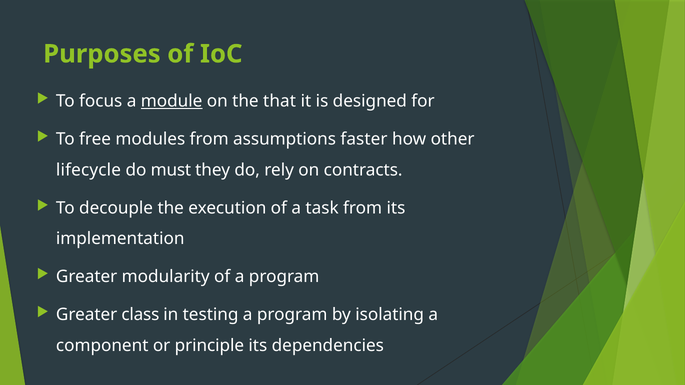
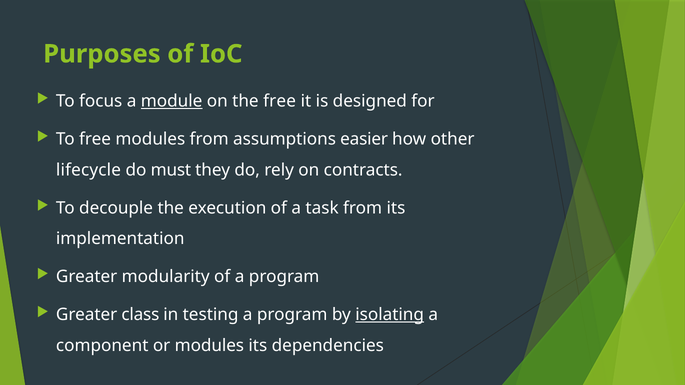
the that: that -> free (280, 101)
faster: faster -> easier (364, 139)
isolating underline: none -> present (390, 315)
or principle: principle -> modules (209, 346)
